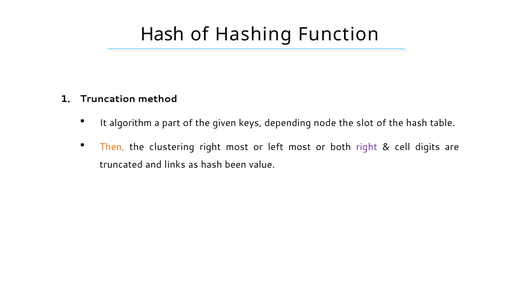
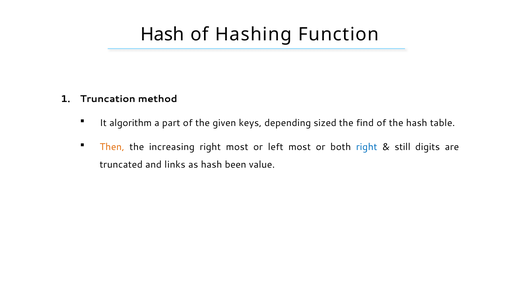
node: node -> sized (325, 123)
slot: slot -> find (365, 123)
clustering: clustering -> increasing (172, 147)
right colour: purple -> blue (367, 147)
cell: cell -> still (403, 147)
